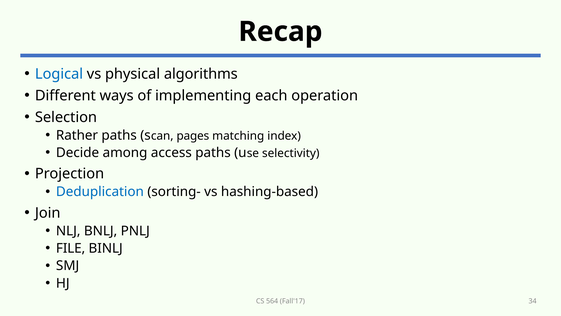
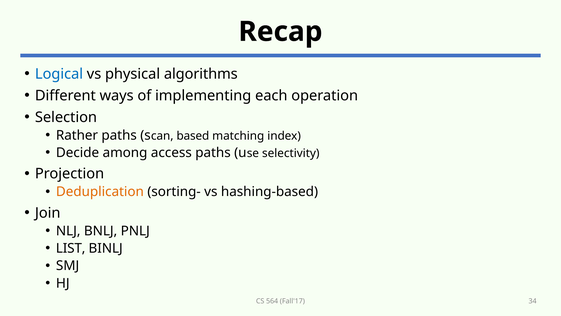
pages: pages -> based (193, 136)
Deduplication colour: blue -> orange (100, 192)
FILE: FILE -> LIST (71, 248)
